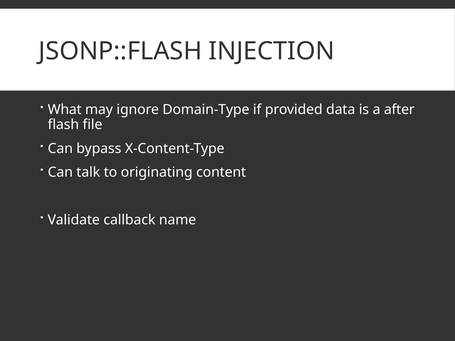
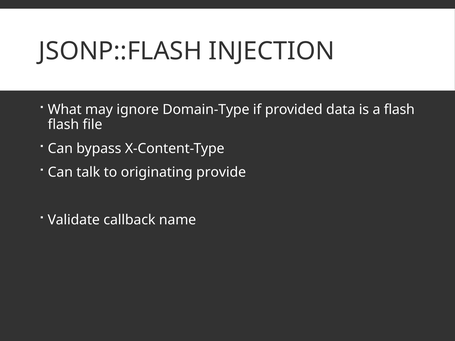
a after: after -> flash (399, 110)
content: content -> provide (221, 173)
